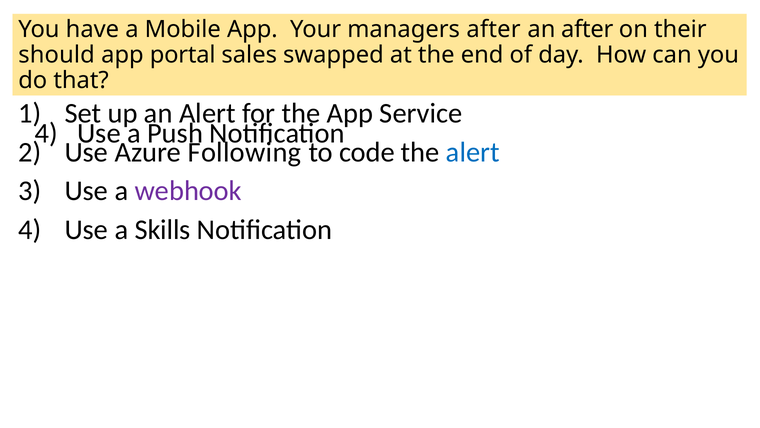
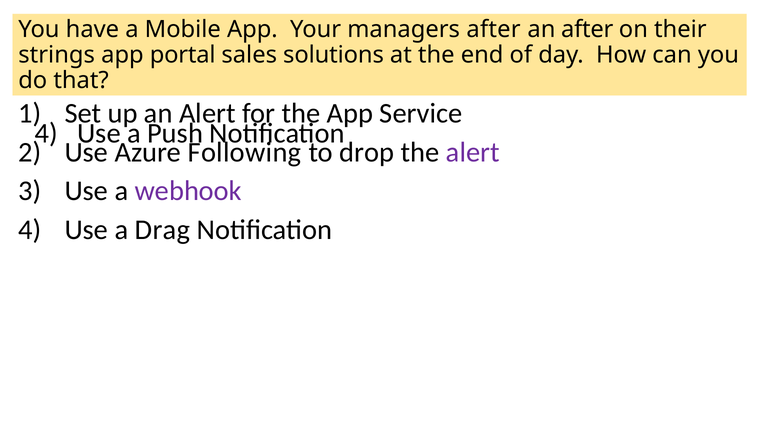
should: should -> strings (57, 55)
swapped: swapped -> solutions (334, 55)
code: code -> drop (367, 152)
alert colour: blue -> purple (473, 152)
Skills: Skills -> Drag (162, 230)
